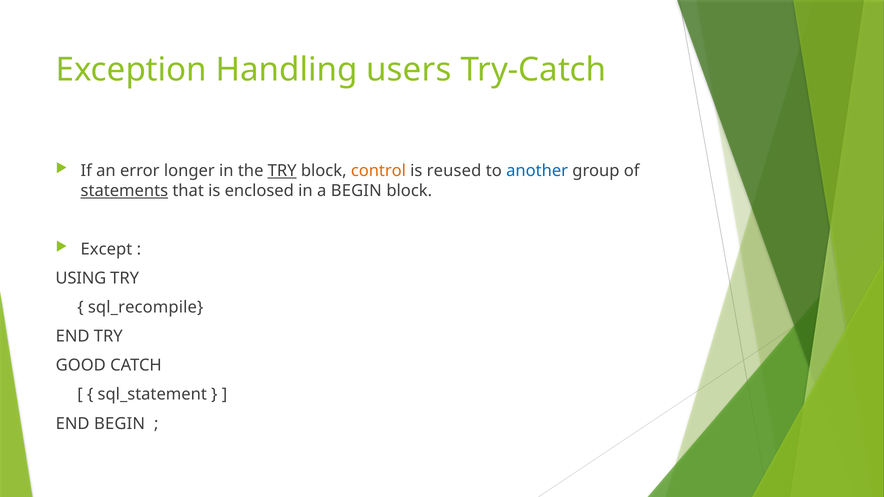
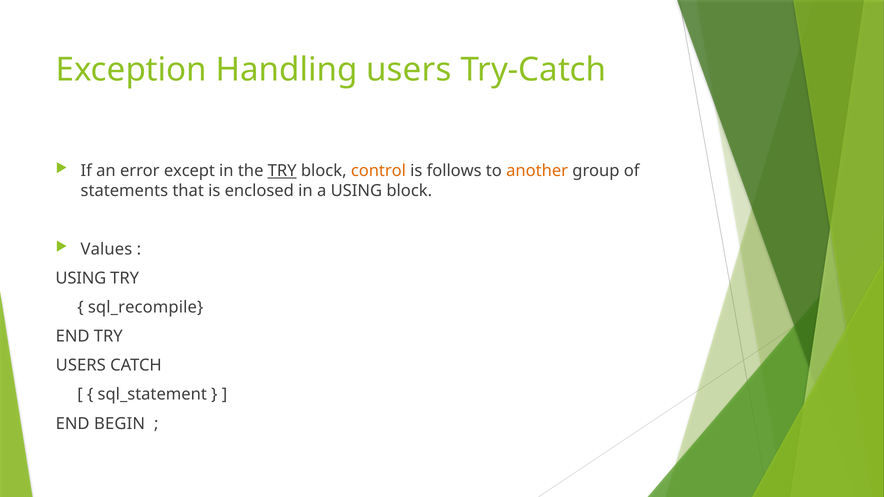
longer: longer -> except (189, 171)
reused: reused -> follows (454, 171)
another colour: blue -> orange (537, 171)
statements underline: present -> none (124, 191)
a BEGIN: BEGIN -> USING (356, 191)
Except: Except -> Values (106, 249)
GOOD: GOOD -> USERS (81, 366)
